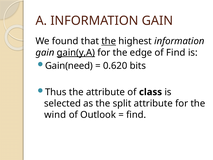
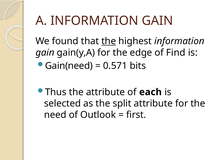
gain(y,A underline: present -> none (76, 52)
0.620: 0.620 -> 0.571 (115, 66)
class: class -> each (150, 92)
wind: wind -> need (55, 115)
find: find -> first (136, 115)
